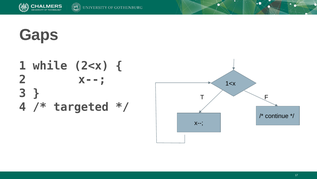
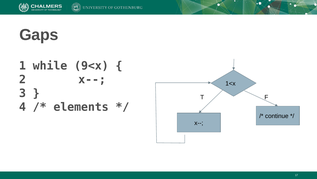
2<x: 2<x -> 9<x (91, 66)
targeted: targeted -> elements (81, 107)
